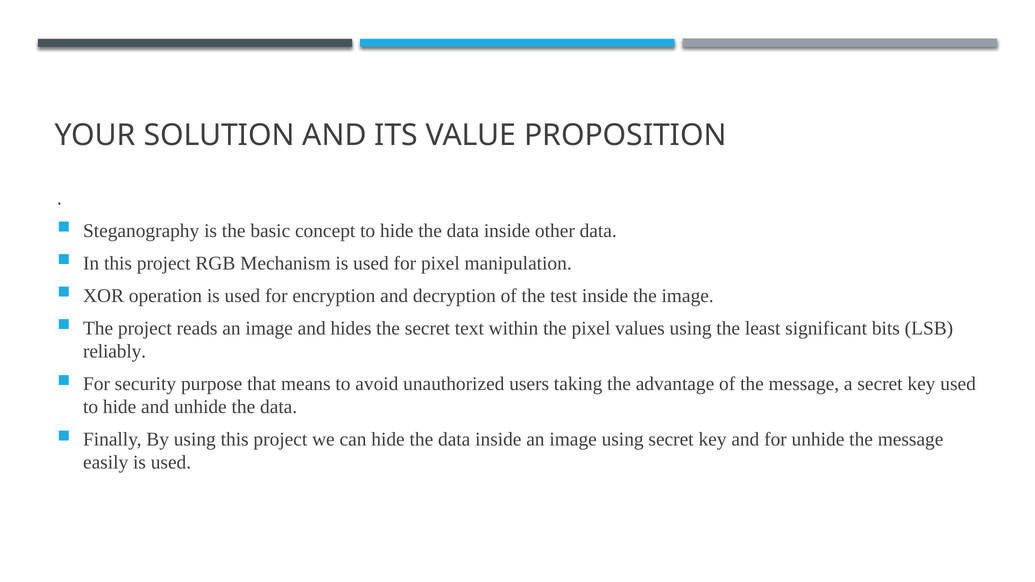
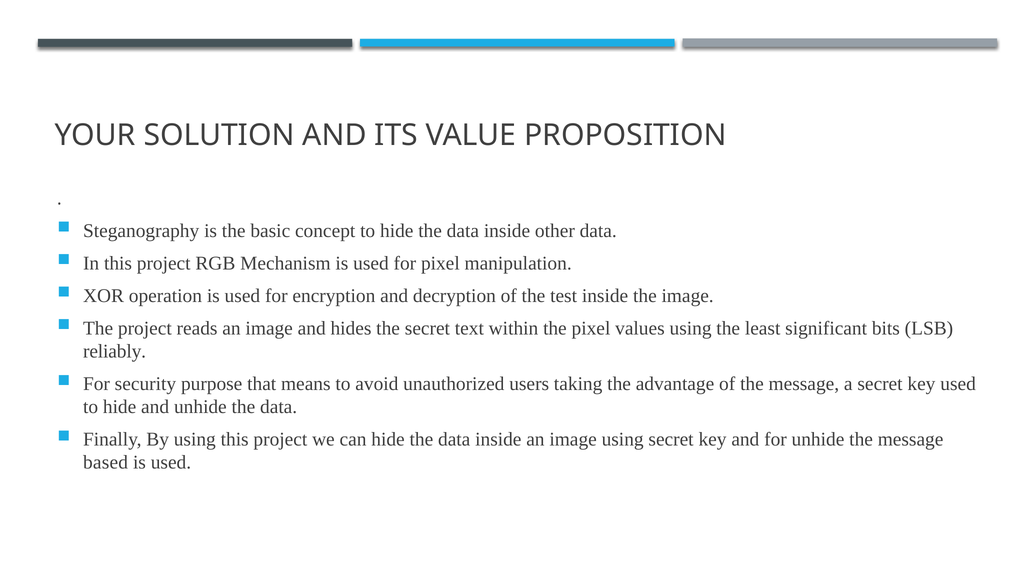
easily: easily -> based (106, 462)
